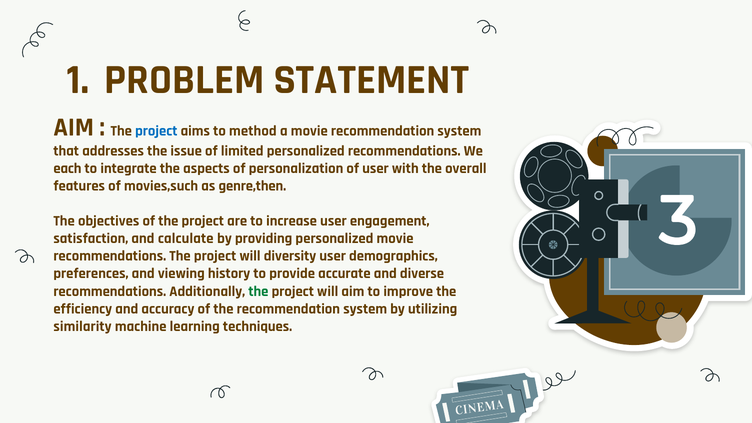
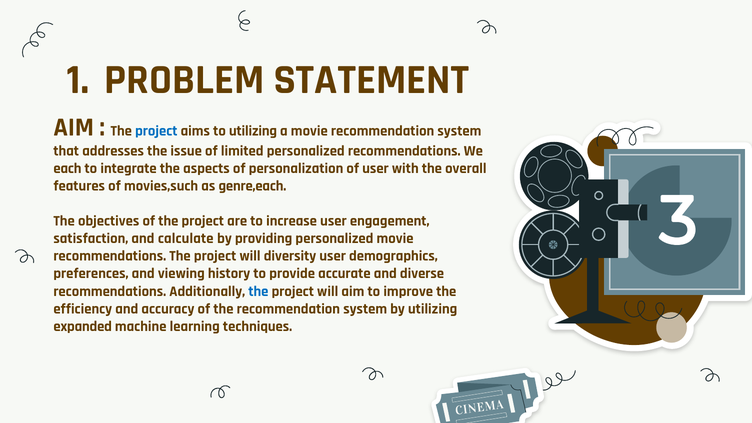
to method: method -> utilizing (253, 131)
genre,then: genre,then -> genre,each (252, 186)
the colour: green -> blue (258, 291)
similarity: similarity -> expanded (83, 326)
